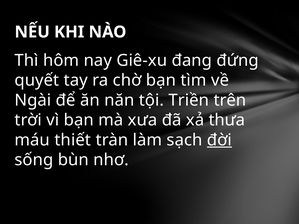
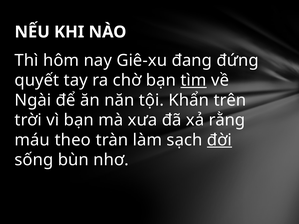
tìm underline: none -> present (194, 80)
Triền: Triền -> Khẩn (189, 100)
thưa: thưa -> rằng (227, 120)
thiết: thiết -> theo (73, 140)
